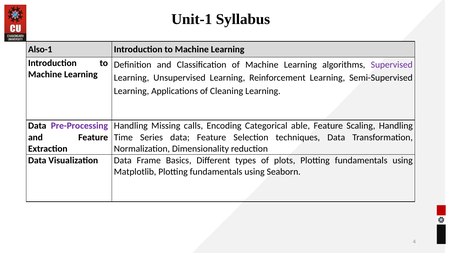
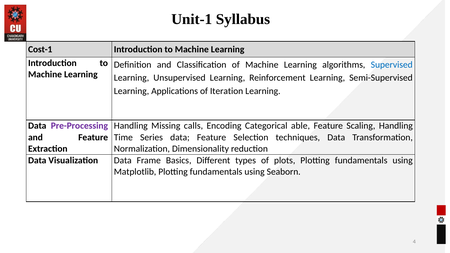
Also-1: Also-1 -> Cost-1 (40, 49)
Supervised colour: purple -> blue (392, 65)
Cleaning: Cleaning -> Iteration (227, 91)
